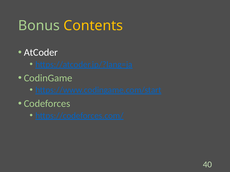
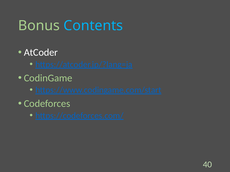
Contents colour: yellow -> light blue (93, 26)
